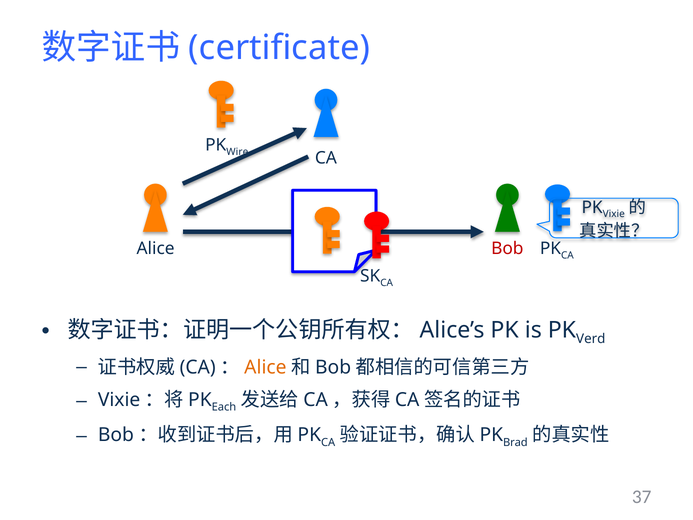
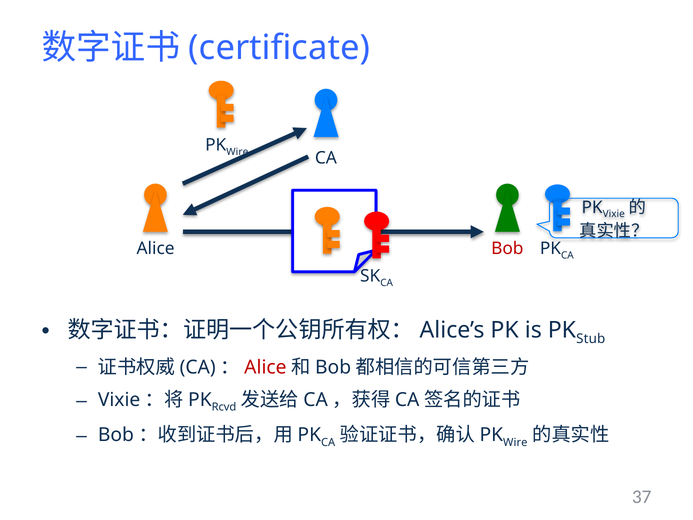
Verd: Verd -> Stub (591, 339)
Alice colour: orange -> red (265, 367)
Each: Each -> Rcvd (224, 407)
Brad: Brad -> Wire (515, 442)
